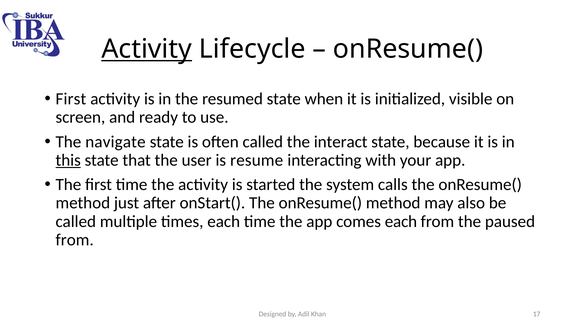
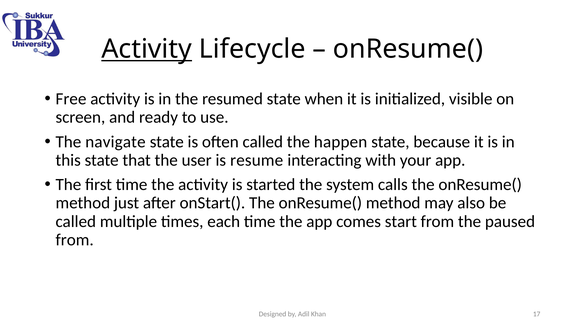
First: First -> Free (71, 99)
interact: interact -> happen (341, 142)
this underline: present -> none (68, 160)
comes each: each -> start (401, 221)
